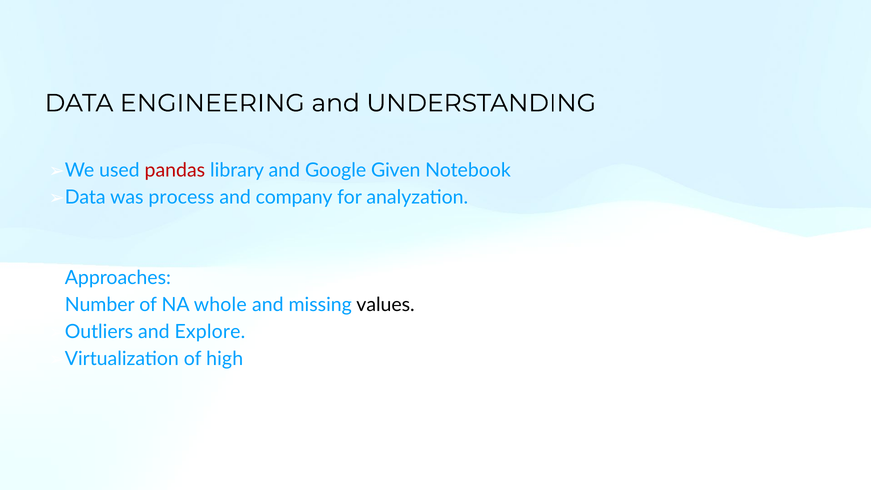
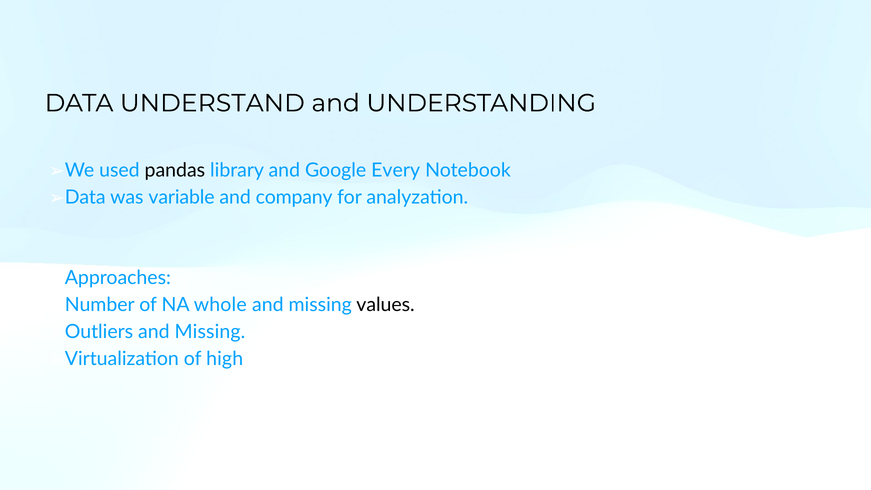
ENGINEERING: ENGINEERING -> UNDERSTAND (212, 103)
pandas colour: red -> black (175, 170)
Given: Given -> Every (396, 170)
process: process -> variable (182, 197)
Explore: Explore -> Missing (210, 332)
